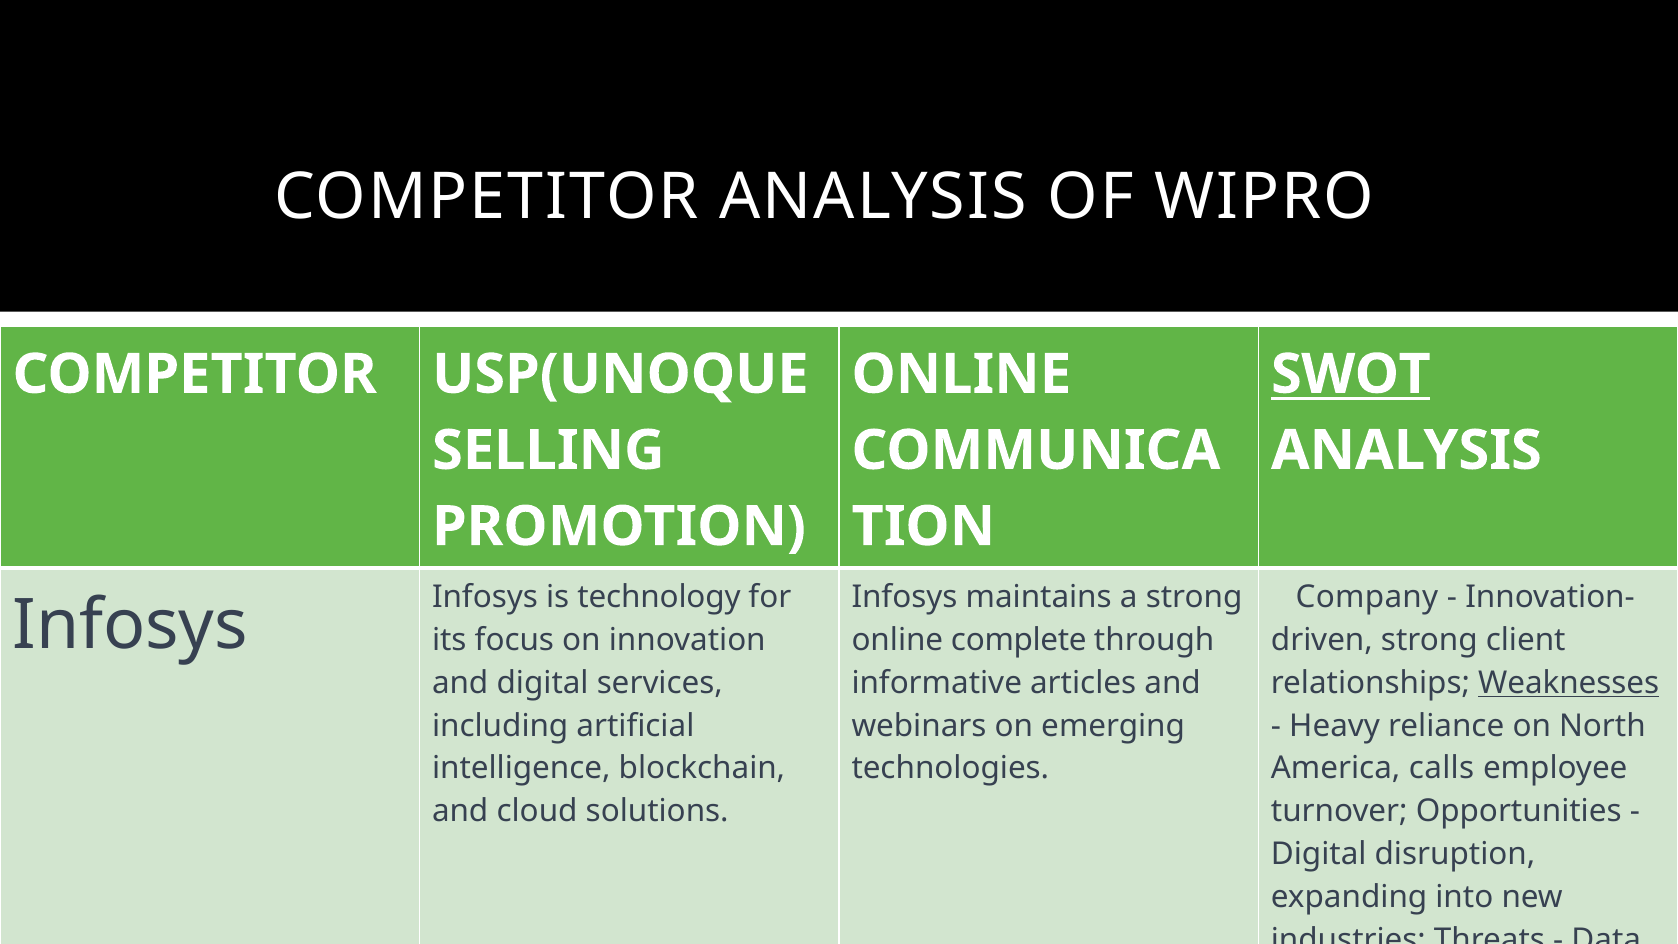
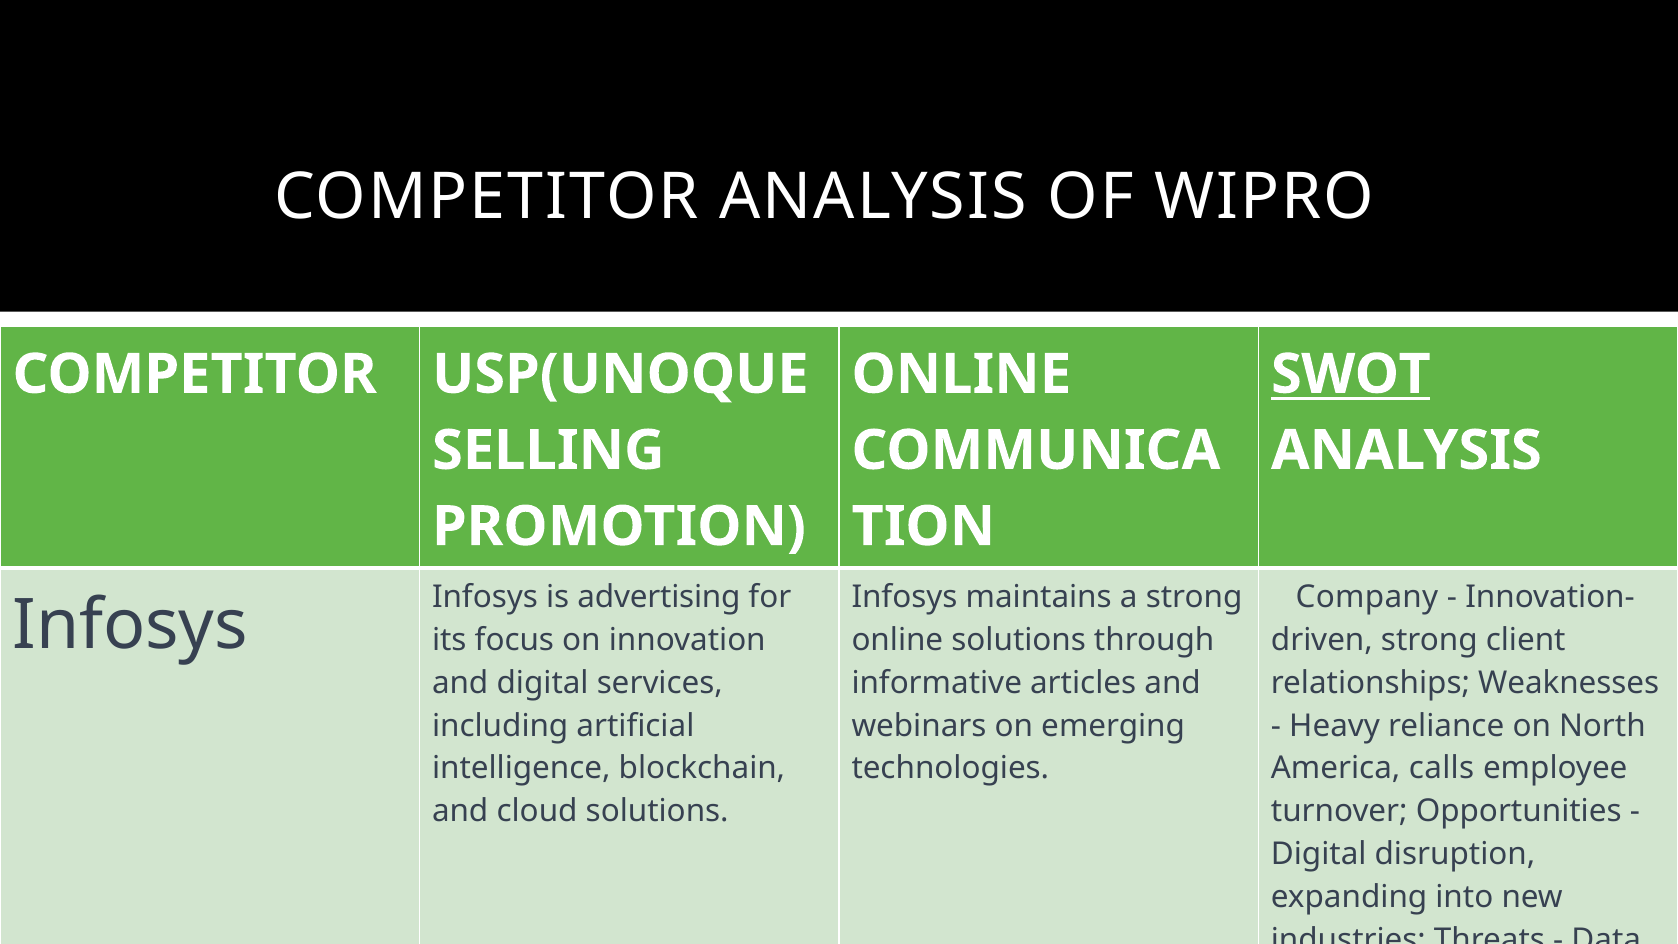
is technology: technology -> advertising (659, 597)
online complete: complete -> solutions (1019, 640)
Weaknesses underline: present -> none (1569, 683)
